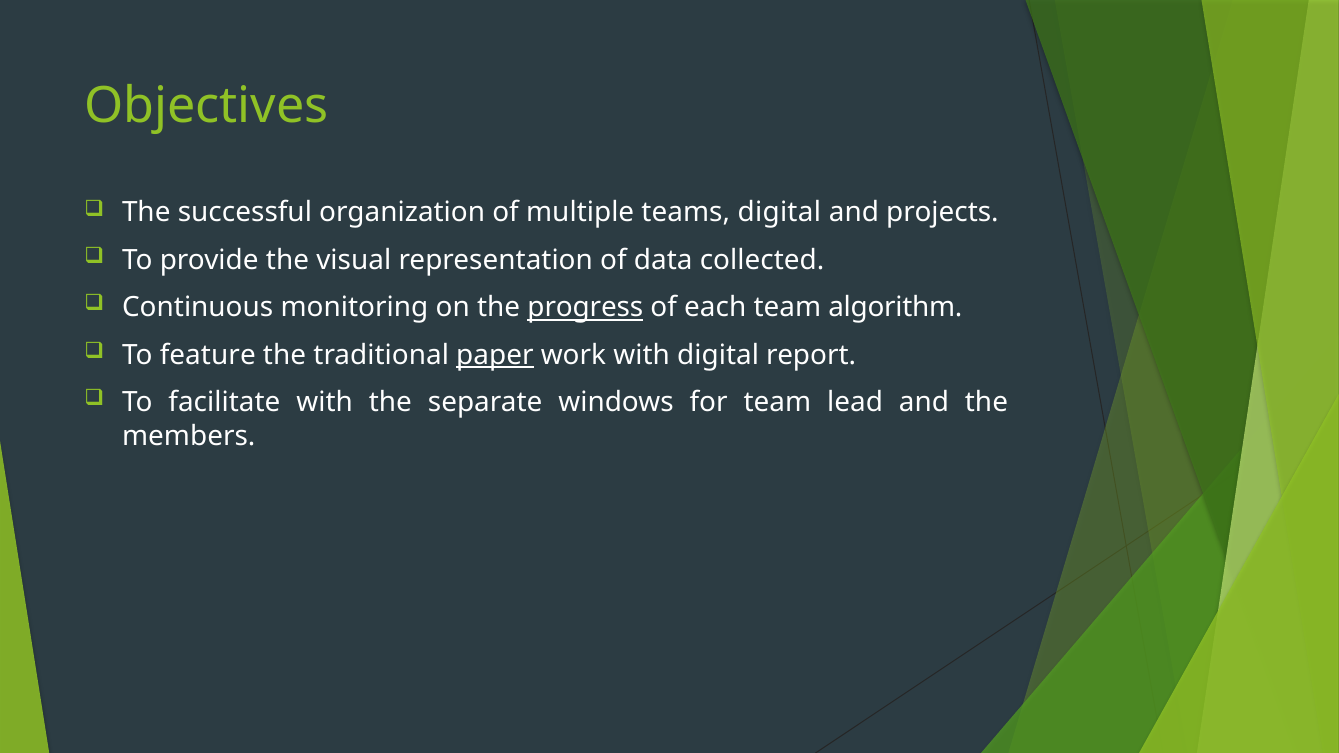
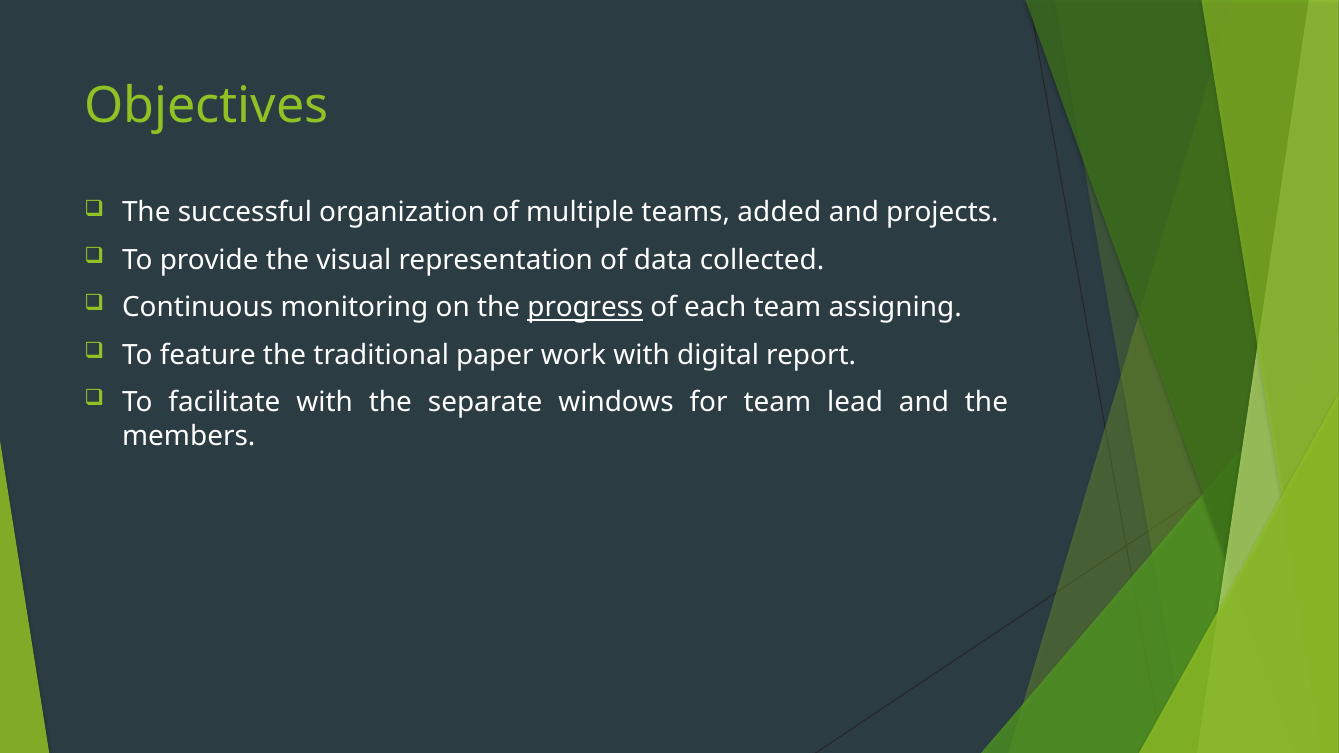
teams digital: digital -> added (779, 213)
algorithm: algorithm -> assigning (895, 308)
paper underline: present -> none (495, 355)
